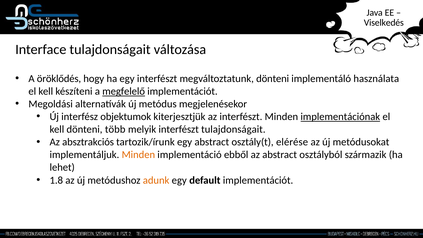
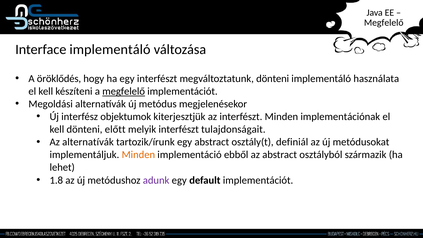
Viselkedés: Viselkedés -> Megfelelő (384, 23)
Interface tulajdonságait: tulajdonságait -> implementáló (110, 49)
implementációnak underline: present -> none (340, 117)
több: több -> előtt (115, 129)
Az absztrakciós: absztrakciós -> alternatívák (88, 142)
elérése: elérése -> definiál (292, 142)
adunk colour: orange -> purple (156, 180)
